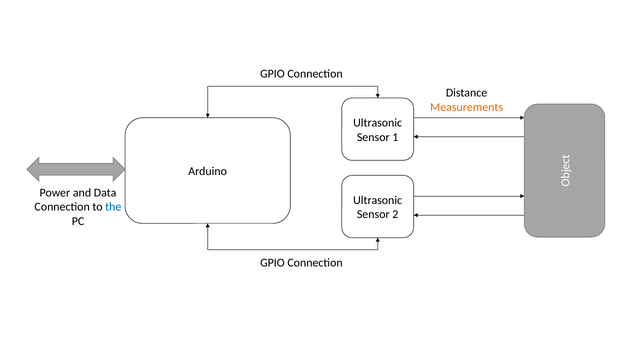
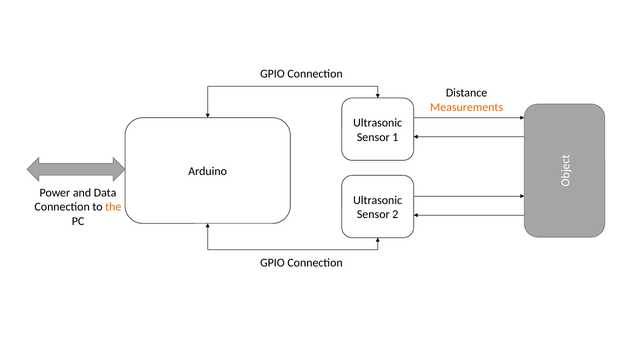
the colour: blue -> orange (113, 207)
